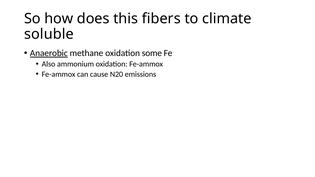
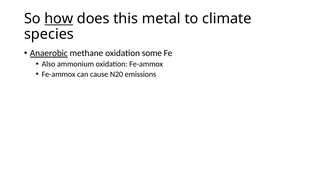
how underline: none -> present (59, 19)
fibers: fibers -> metal (161, 19)
soluble: soluble -> species (49, 34)
